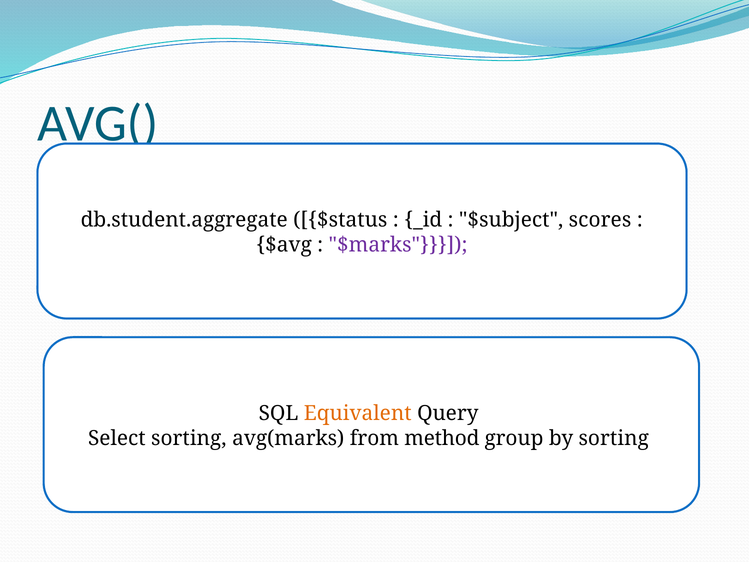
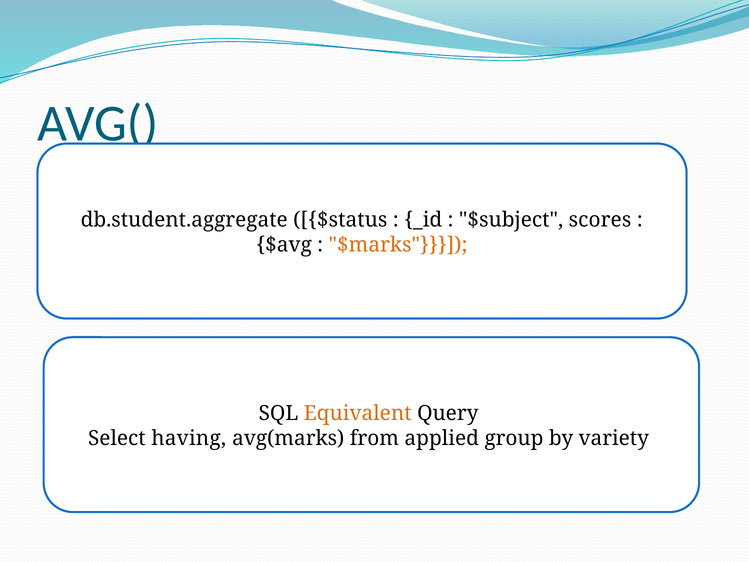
$marks colour: purple -> orange (398, 245)
Select sorting: sorting -> having (189, 438)
method: method -> applied (442, 438)
by sorting: sorting -> variety (614, 438)
